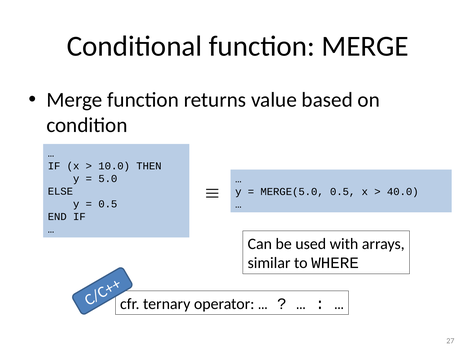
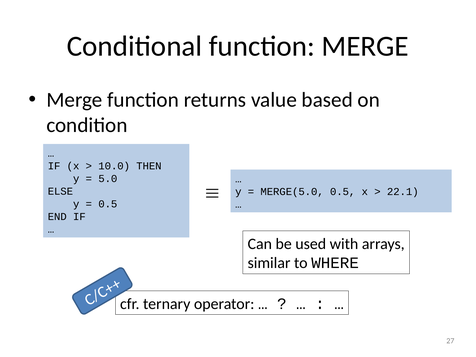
40.0: 40.0 -> 22.1 (403, 192)
